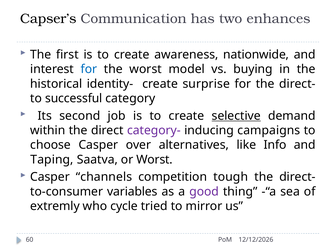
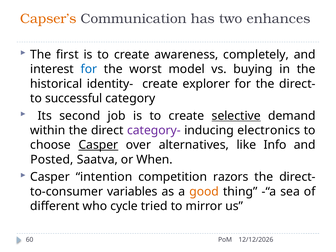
Capser’s colour: black -> orange (48, 19)
nationwide: nationwide -> completely (256, 55)
surprise: surprise -> explorer (206, 84)
campaigns: campaigns -> electronics (269, 130)
Casper underline: none -> present (98, 145)
Taping: Taping -> Posted (52, 160)
or Worst: Worst -> When (154, 160)
channels: channels -> intention (104, 177)
tough: tough -> razors (231, 177)
good colour: purple -> orange (204, 192)
extremly: extremly -> different (55, 206)
